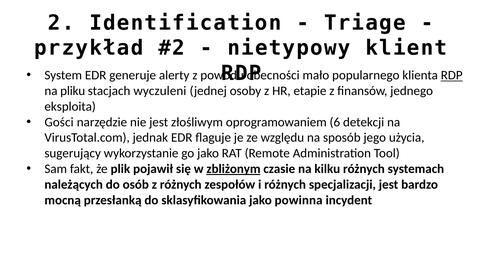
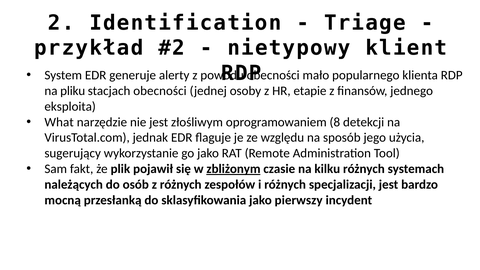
RDP underline: present -> none (452, 75)
stacjach wyczuleni: wyczuleni -> obecności (160, 91)
Gości: Gości -> What (59, 122)
6: 6 -> 8 (335, 122)
powinna: powinna -> pierwszy (299, 200)
